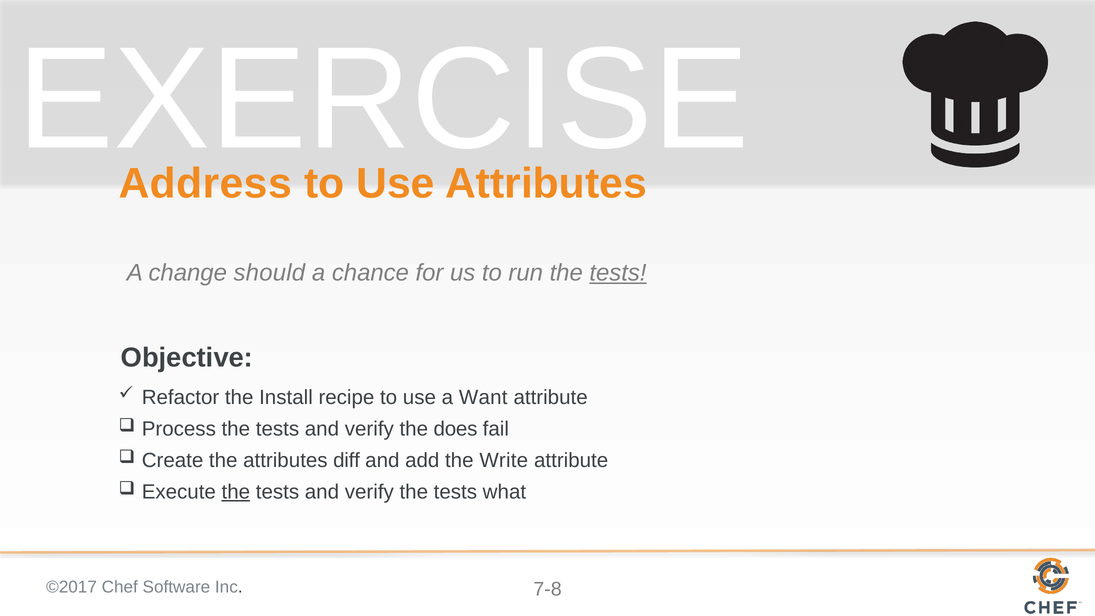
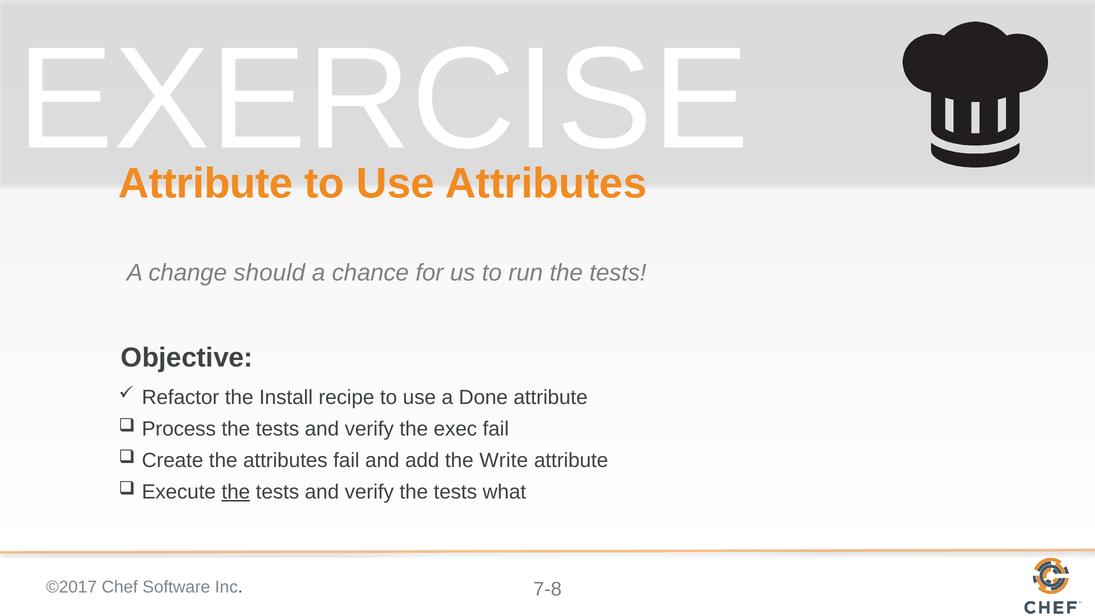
Address: Address -> Attribute (206, 183)
tests underline: present -> none (618, 273)
Want: Want -> Done (483, 397)
does: does -> exec (455, 429)
attributes diff: diff -> fail (346, 460)
